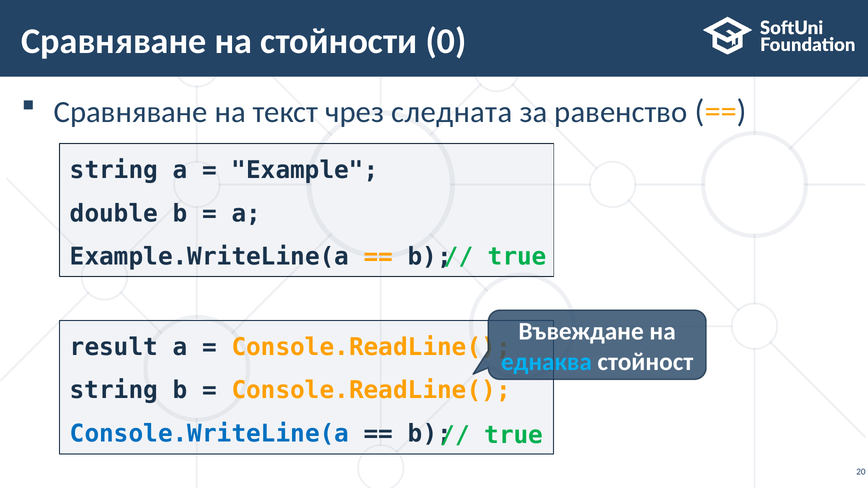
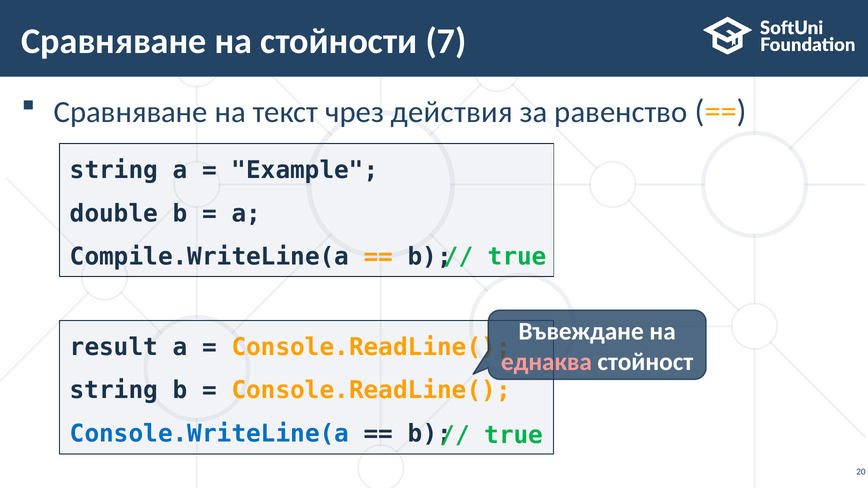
0: 0 -> 7 (446, 41)
следната: следната -> действия (452, 112)
Examplе.WriteLine(a: Examplе.WriteLine(a -> Compile.WriteLine(a (209, 257)
еднаква colour: light blue -> pink (546, 362)
